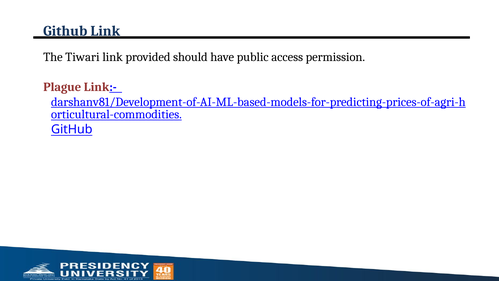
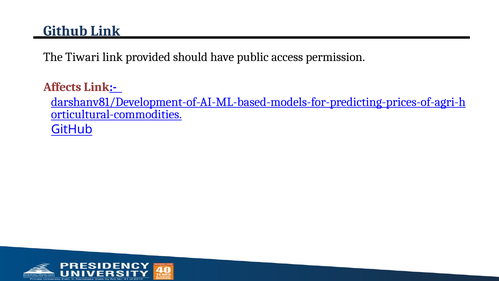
Plague: Plague -> Affects (62, 87)
